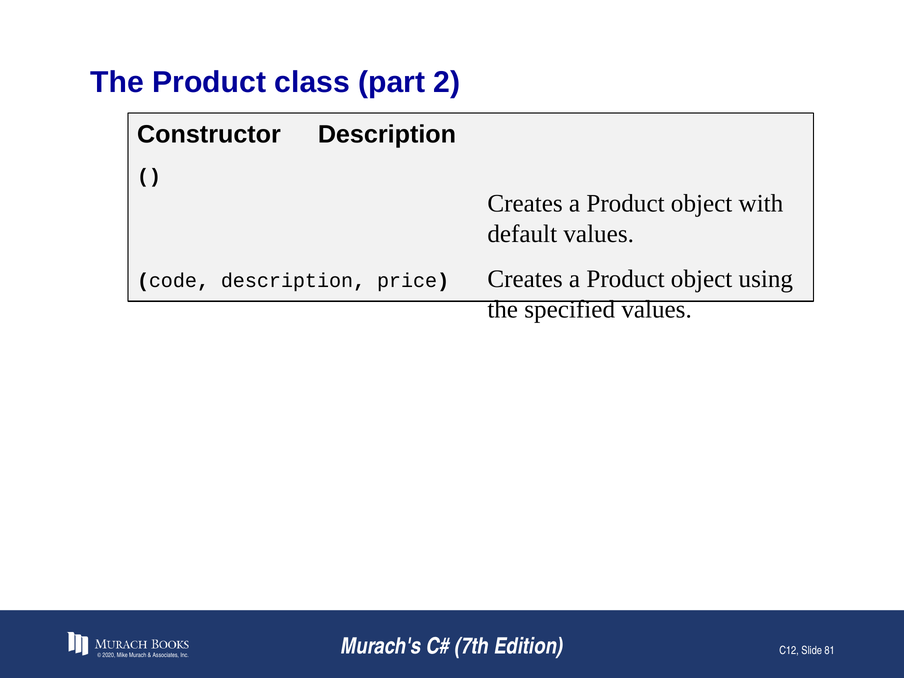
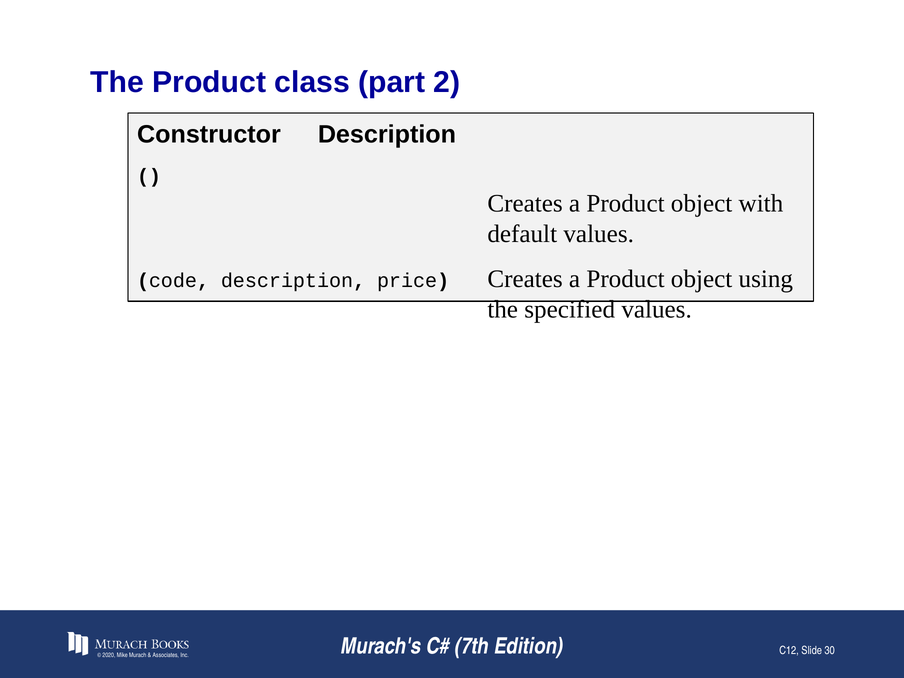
81: 81 -> 30 (830, 650)
